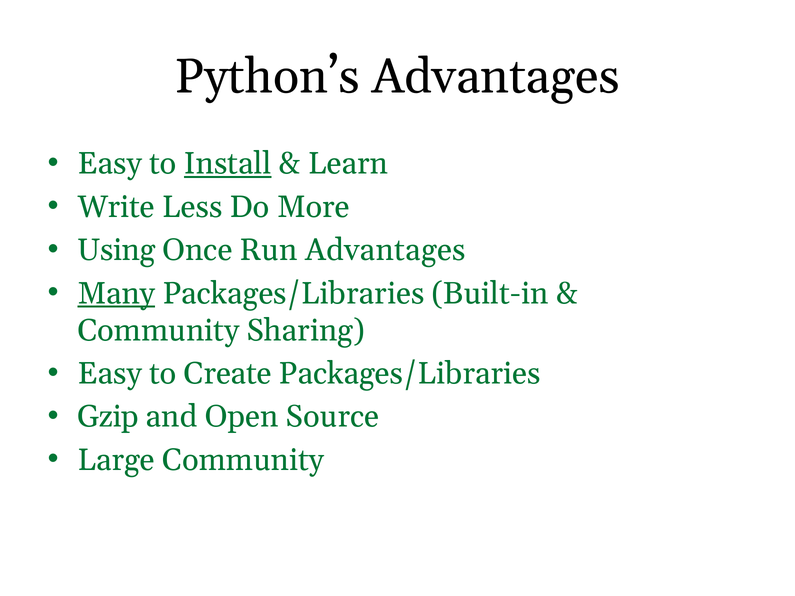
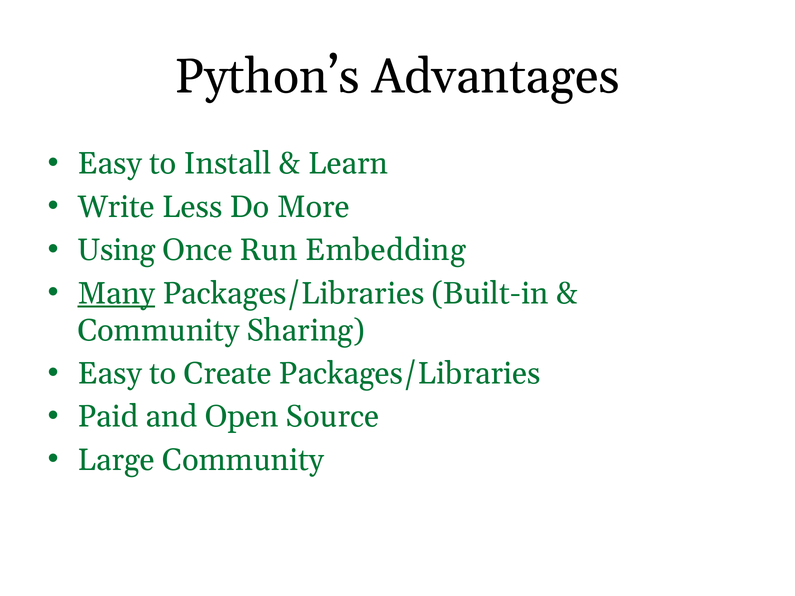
Install underline: present -> none (228, 164)
Run Advantages: Advantages -> Embedding (385, 250)
Gzip: Gzip -> Paid (108, 417)
